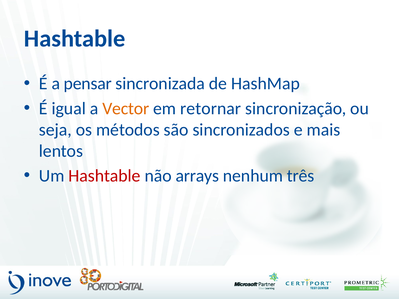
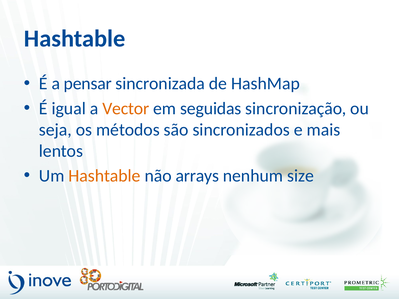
retornar: retornar -> seguidas (211, 109)
Hashtable colour: red -> orange (104, 176)
três: três -> size (300, 176)
